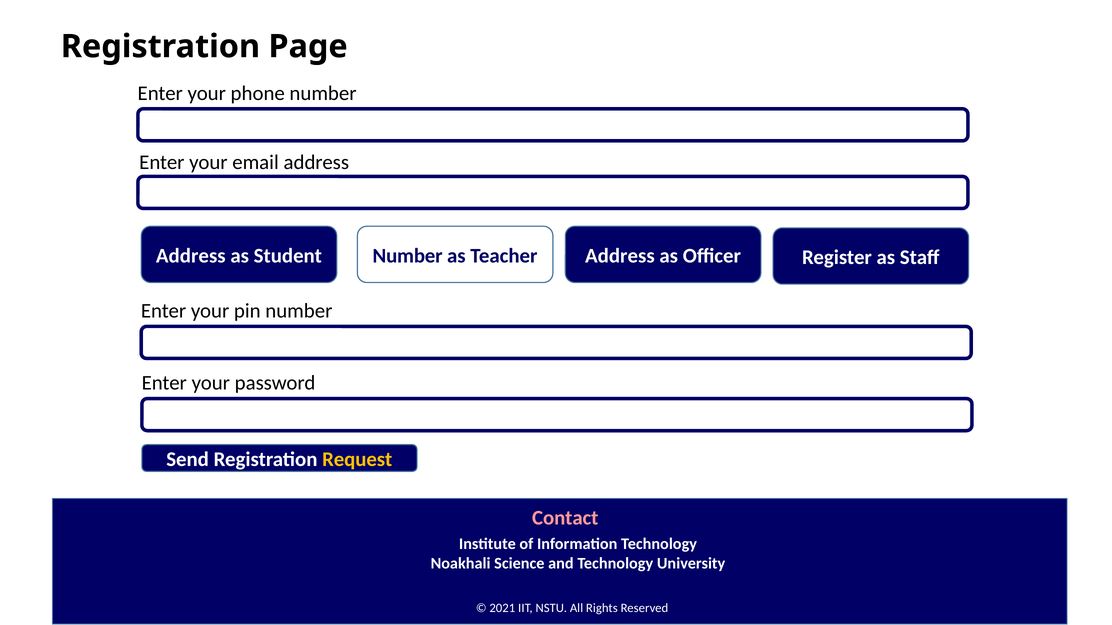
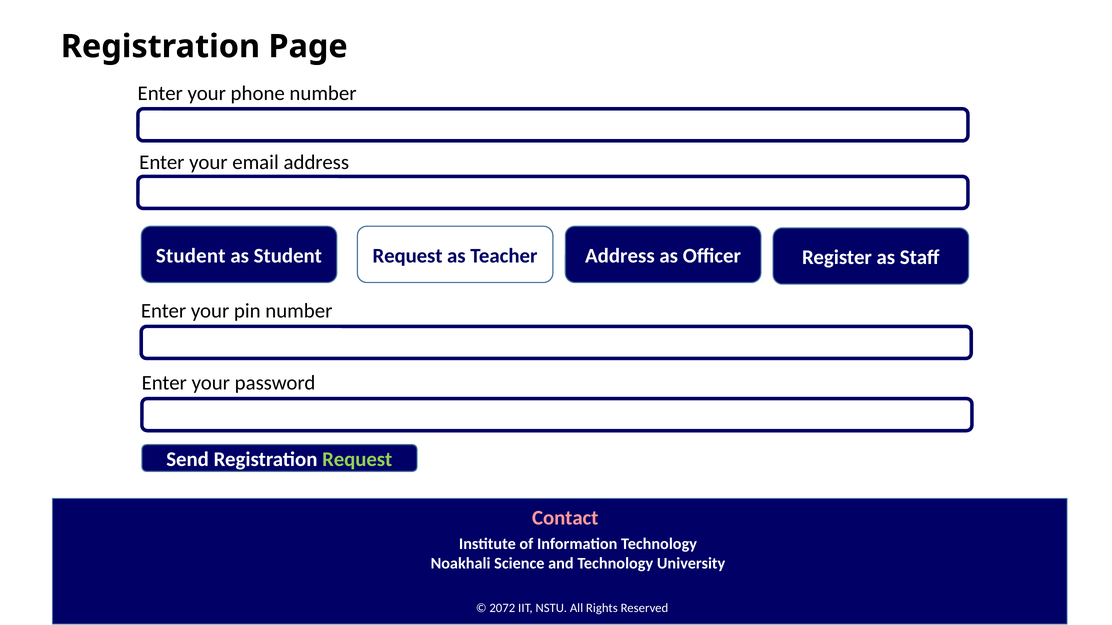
Address: Address -> Student (191, 256)
Student Number: Number -> Request (408, 256)
Request colour: yellow -> light green (357, 460)
2021: 2021 -> 2072 (502, 609)
